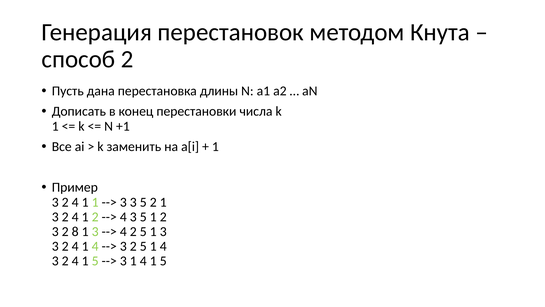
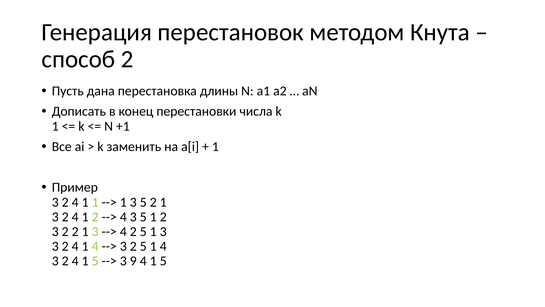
3: 3 -> 1 (123, 202)
2 8: 8 -> 2 (75, 231)
3 1: 1 -> 9 (133, 261)
